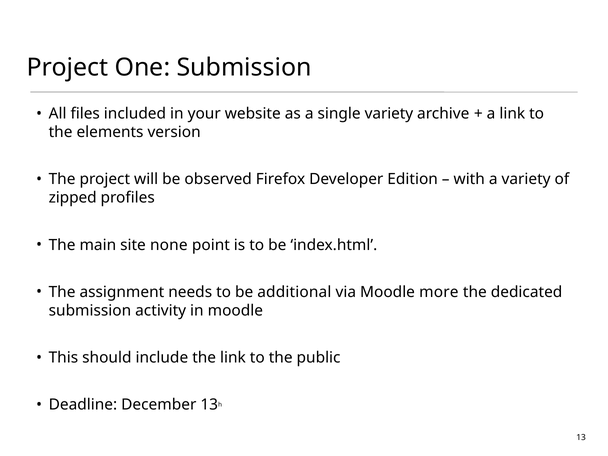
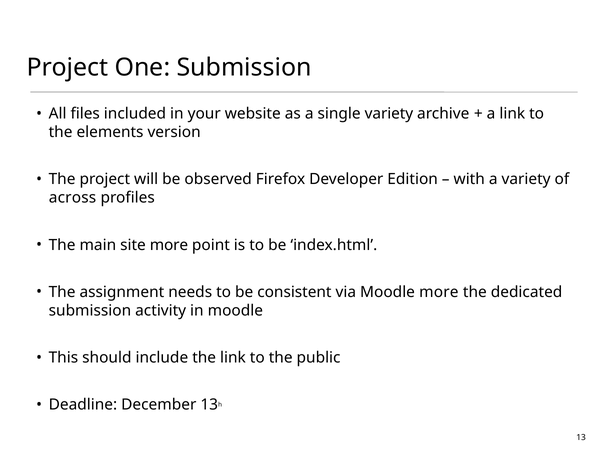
zipped: zipped -> across (73, 198)
site none: none -> more (169, 245)
additional: additional -> consistent (294, 292)
